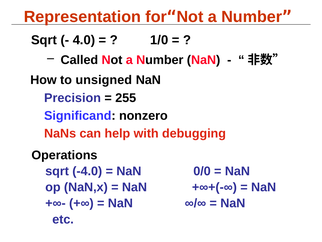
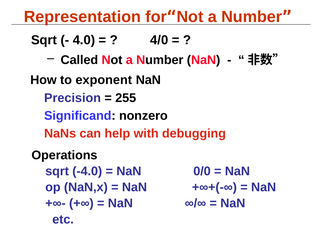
1/0: 1/0 -> 4/0 (159, 40)
unsigned: unsigned -> exponent (104, 80)
